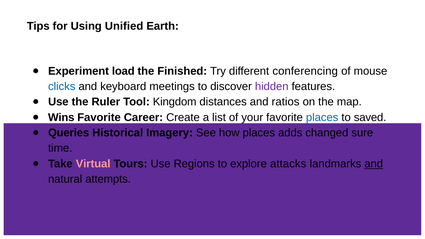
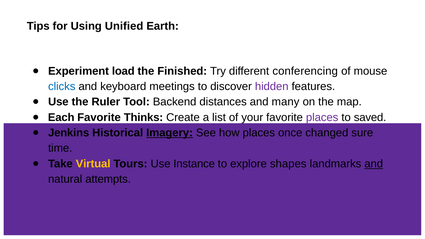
Kingdom: Kingdom -> Backend (175, 102)
ratios: ratios -> many (286, 102)
Wins: Wins -> Each (61, 117)
Career: Career -> Thinks (144, 117)
places colour: blue -> purple (322, 117)
Queries: Queries -> Jenkins (69, 133)
Imagery underline: none -> present (170, 133)
adds: adds -> once (290, 133)
Virtual colour: pink -> yellow (93, 164)
Regions: Regions -> Instance (194, 164)
attacks: attacks -> shapes (288, 164)
